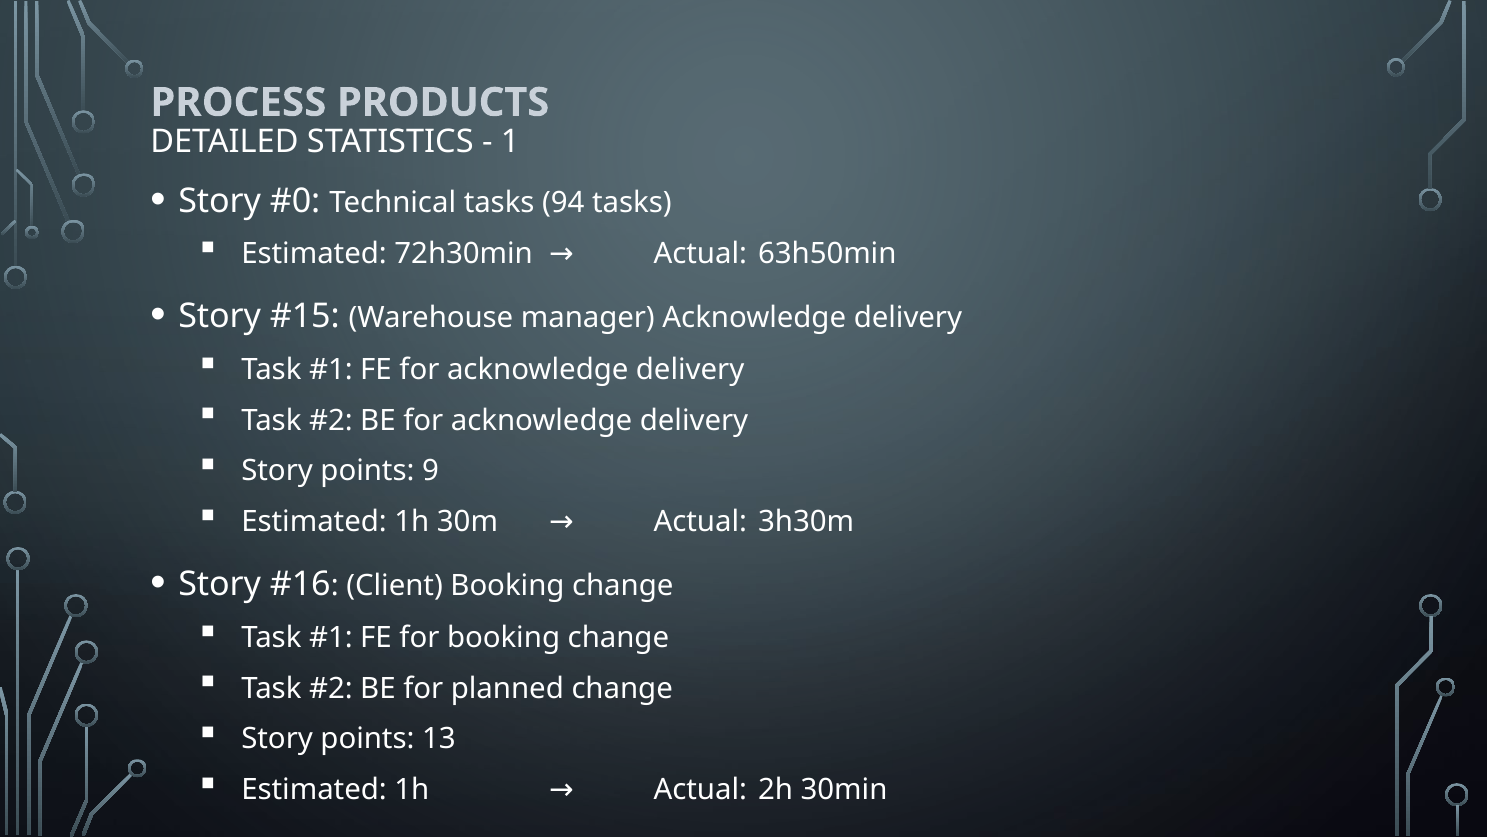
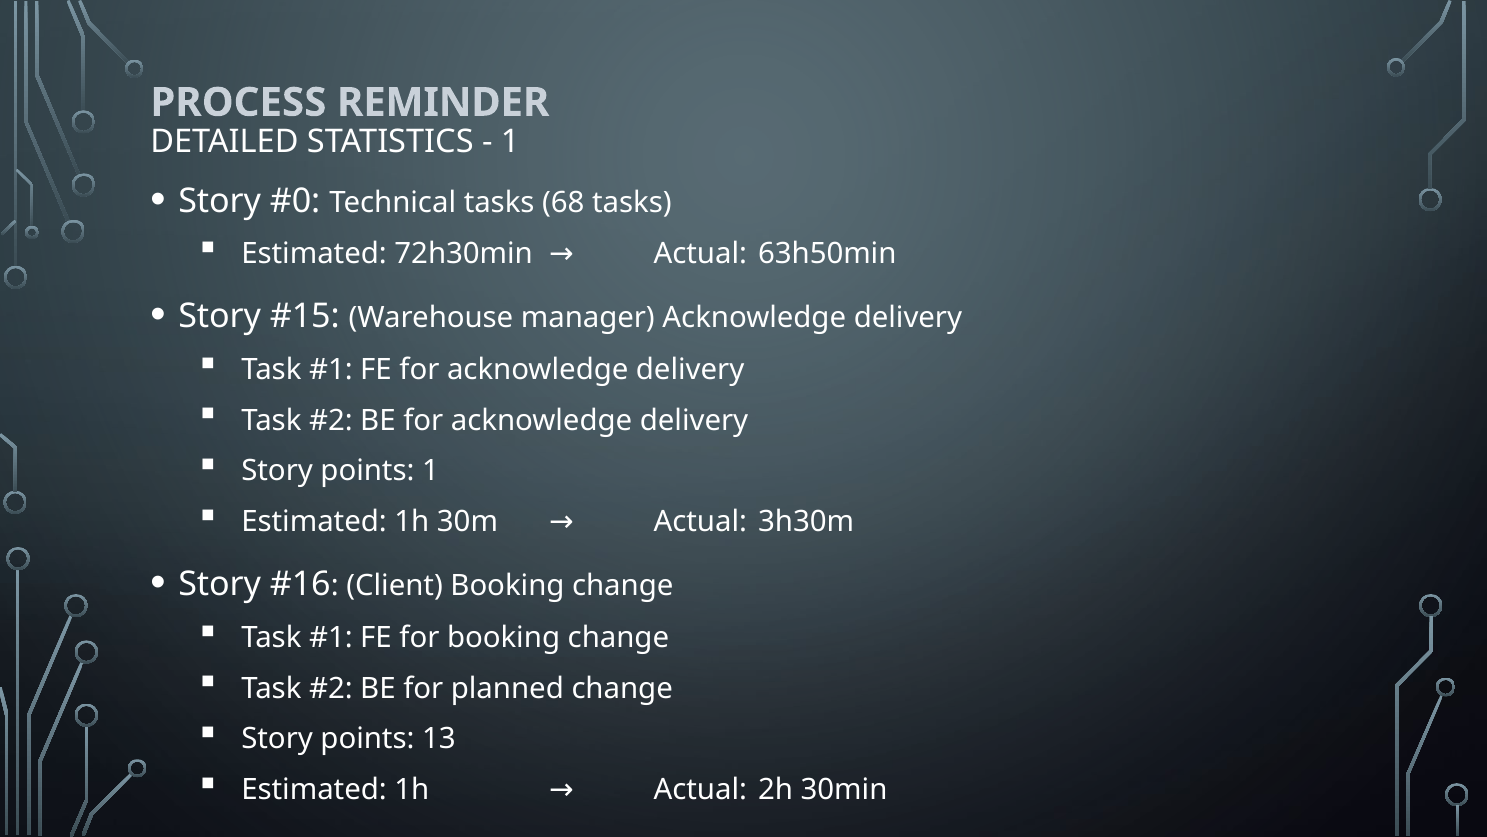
PRODUCTS: PRODUCTS -> REMINDER (443, 102)
94: 94 -> 68 (563, 202)
points 9: 9 -> 1 (430, 471)
